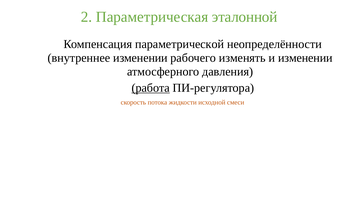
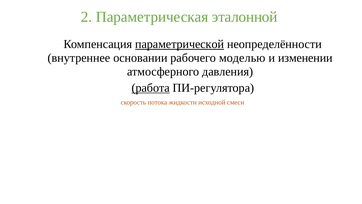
параметрической underline: none -> present (180, 44)
внутреннее изменении: изменении -> основании (140, 58)
изменять: изменять -> моделью (242, 58)
